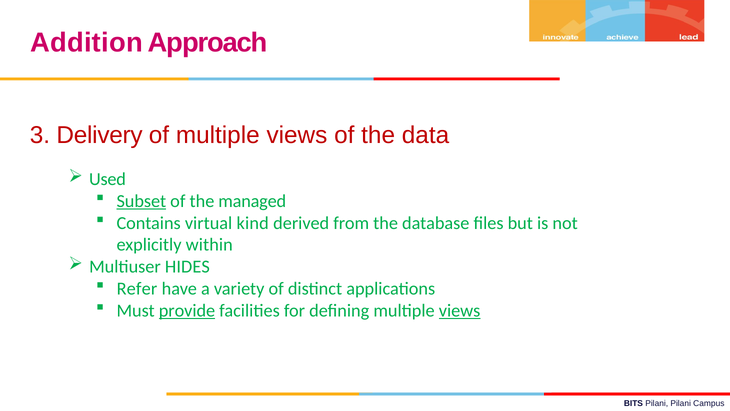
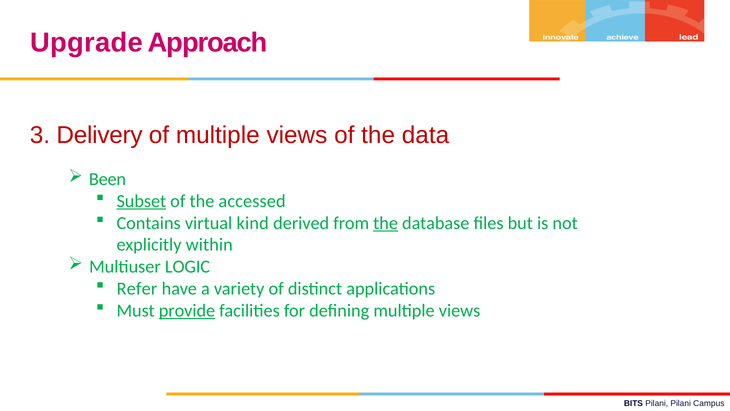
Addition: Addition -> Upgrade (87, 43)
Used: Used -> Been (107, 179)
managed: managed -> accessed (252, 201)
the underline: none -> present (386, 223)
HIDES: HIDES -> LOGIC (188, 267)
views underline: present -> none (460, 310)
